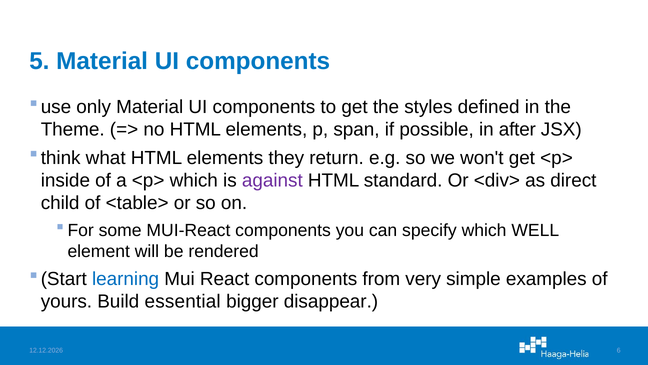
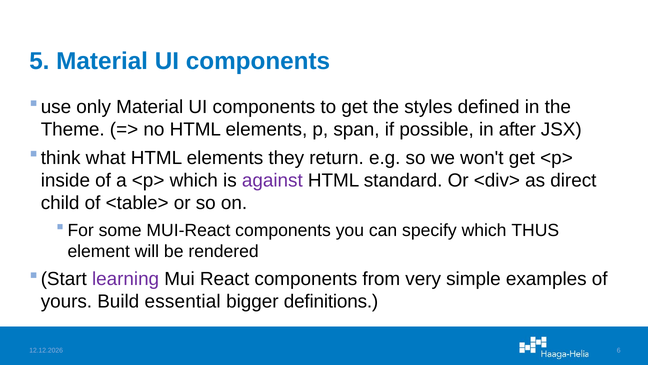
WELL: WELL -> THUS (535, 230)
learning colour: blue -> purple (126, 278)
disappear: disappear -> definitions (331, 301)
